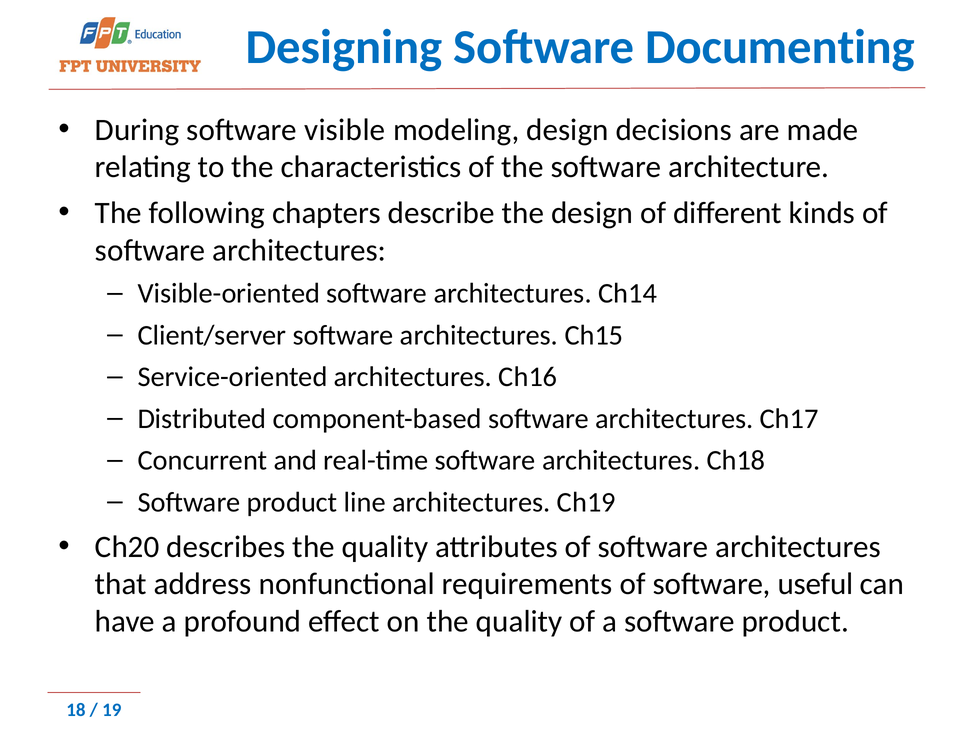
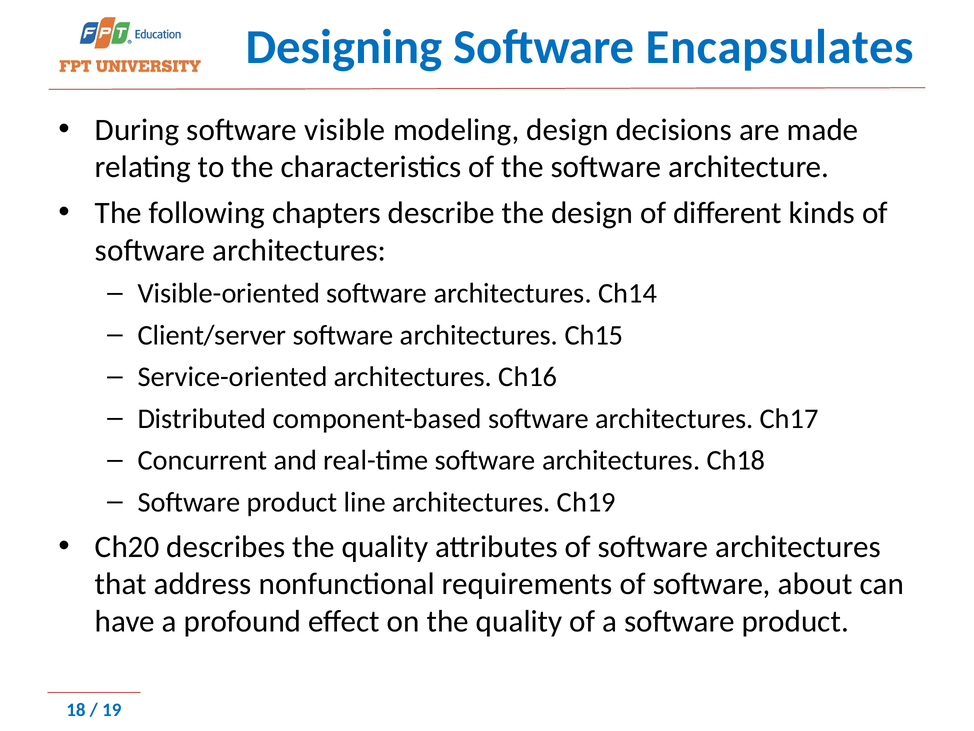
Documenting: Documenting -> Encapsulates (780, 47)
useful: useful -> about (815, 584)
